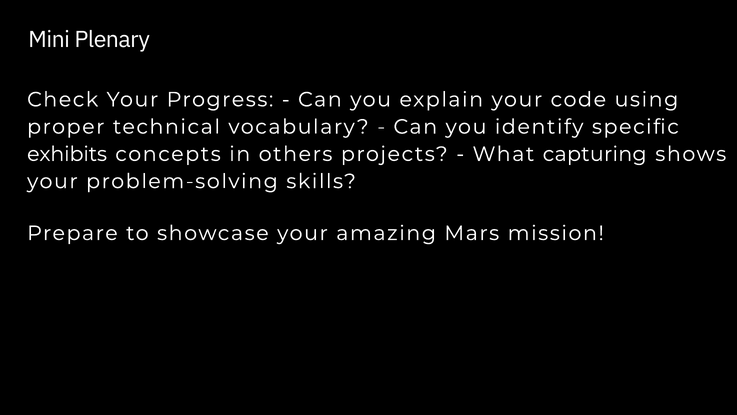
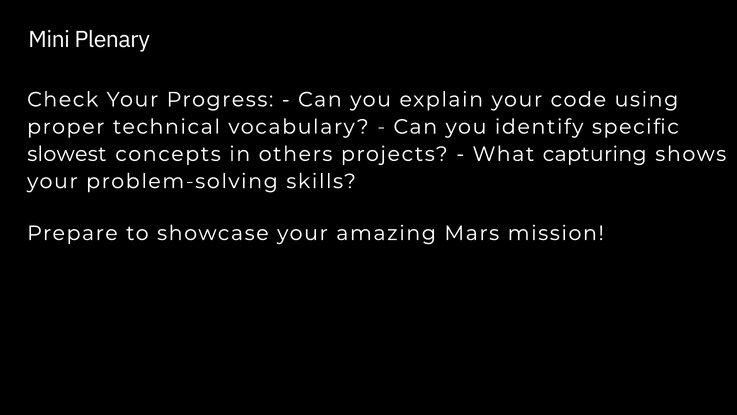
exhibits: exhibits -> slowest (67, 154)
